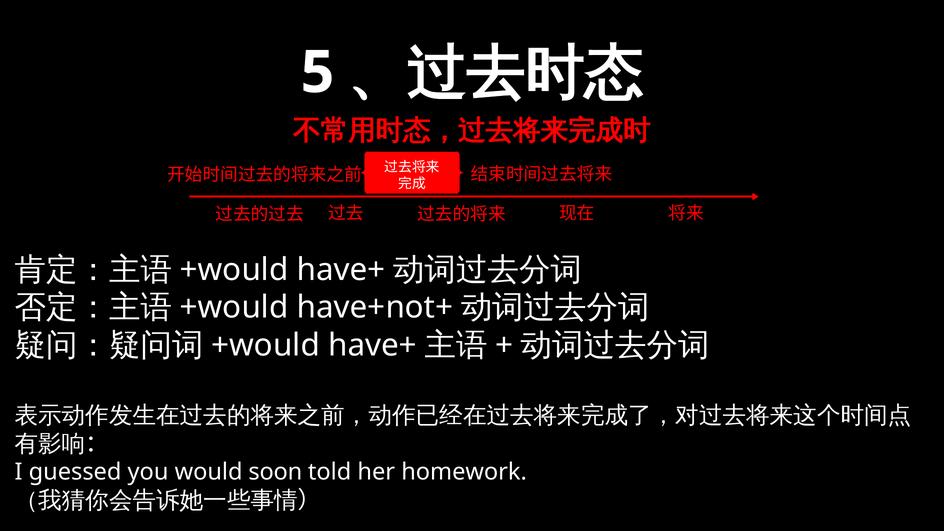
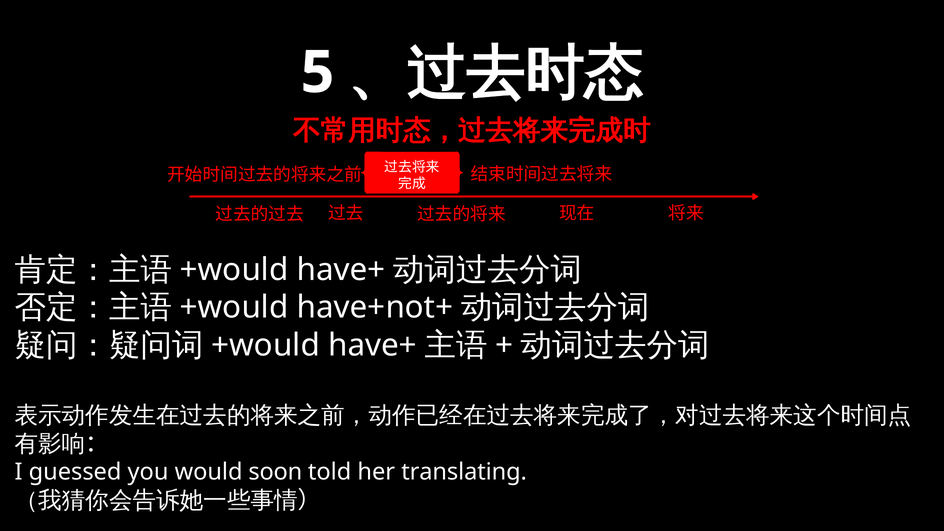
homework: homework -> translating (464, 472)
